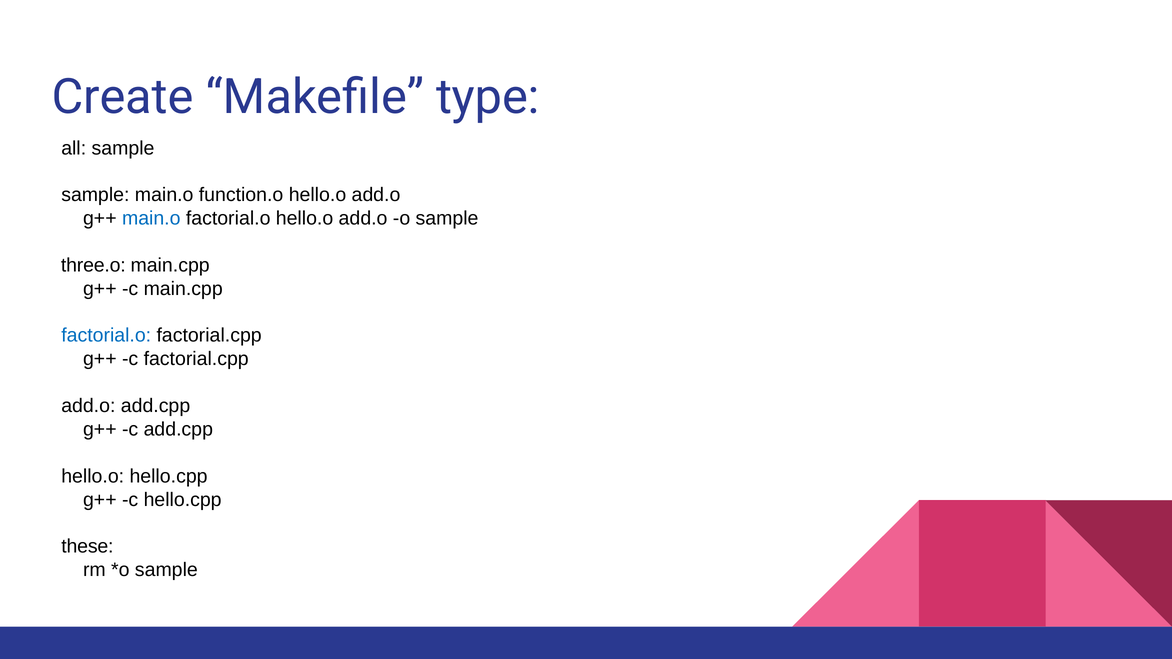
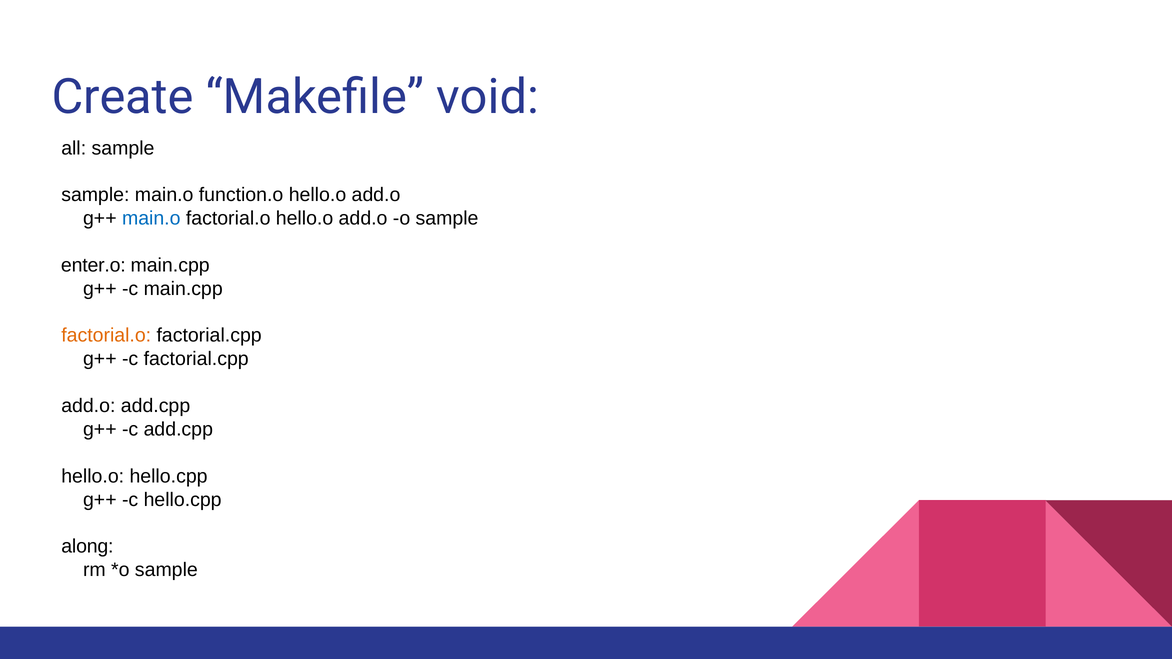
type: type -> void (488, 97)
three.o: three.o -> enter.o (93, 265)
factorial.o colour: blue -> orange (106, 336)
these: these -> along (87, 547)
